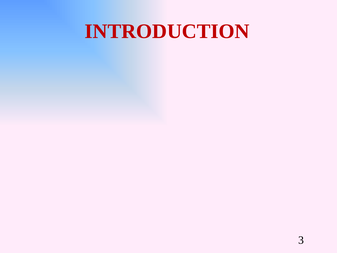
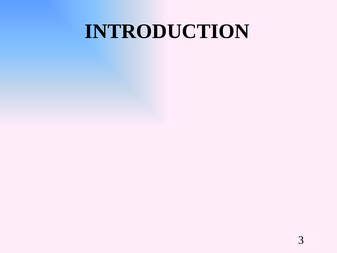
INTRODUCTION colour: red -> black (167, 31)
